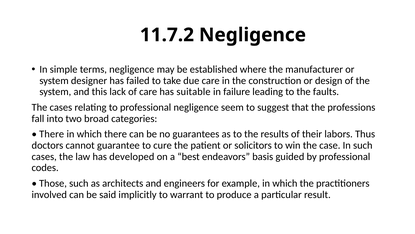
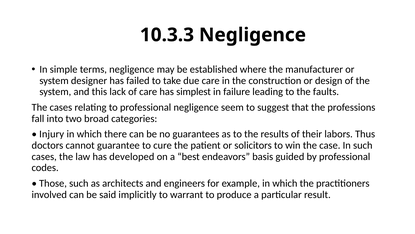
11.7.2: 11.7.2 -> 10.3.3 (167, 35)
suitable: suitable -> simplest (194, 92)
There: There -> Injury (52, 134)
